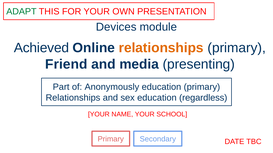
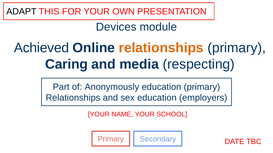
ADAPT colour: green -> black (21, 12)
Friend: Friend -> Caring (66, 64)
presenting: presenting -> respecting (199, 64)
regardless: regardless -> employers (203, 98)
